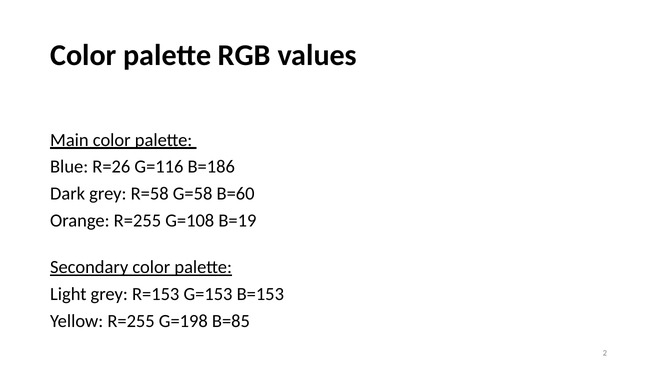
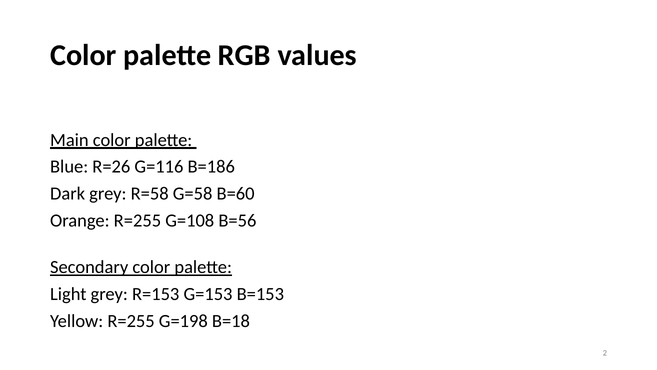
B=19: B=19 -> B=56 (237, 220)
B=85: B=85 -> B=18 (231, 321)
